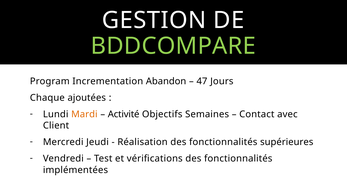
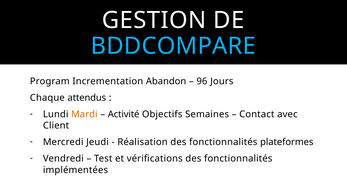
BDDCOMPARE colour: light green -> light blue (173, 46)
47: 47 -> 96 (202, 81)
ajoutées: ajoutées -> attendus (87, 98)
supérieures: supérieures -> plateformes (287, 142)
